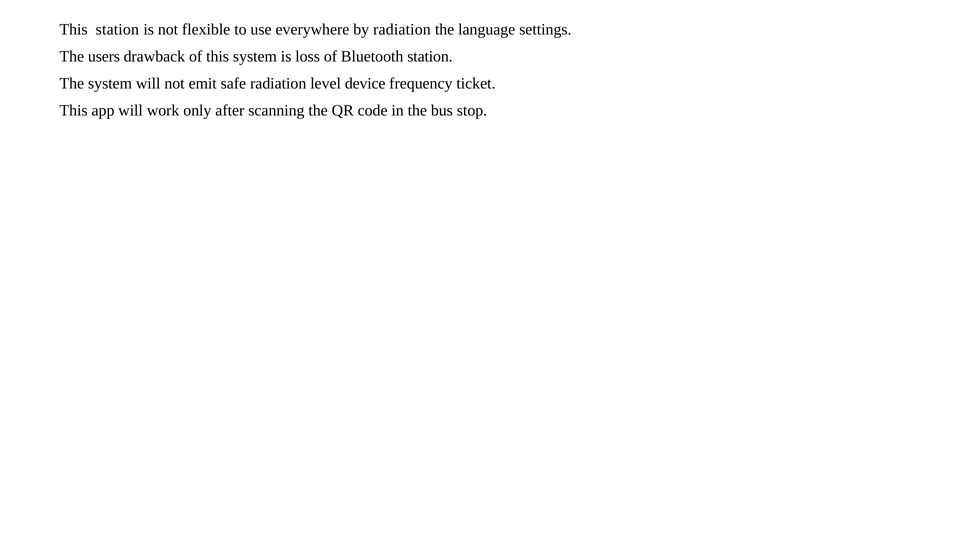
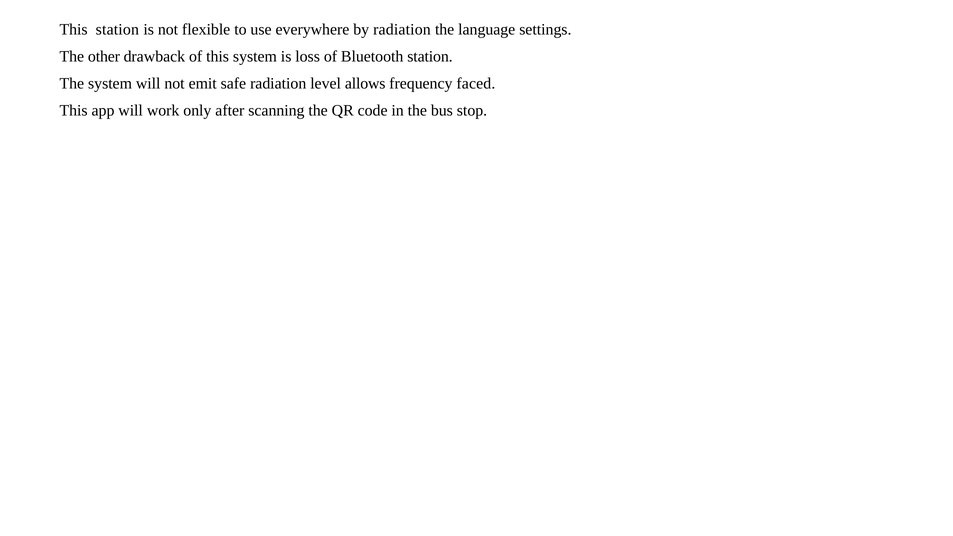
users: users -> other (104, 57)
device: device -> allows (365, 84)
ticket: ticket -> faced (476, 84)
